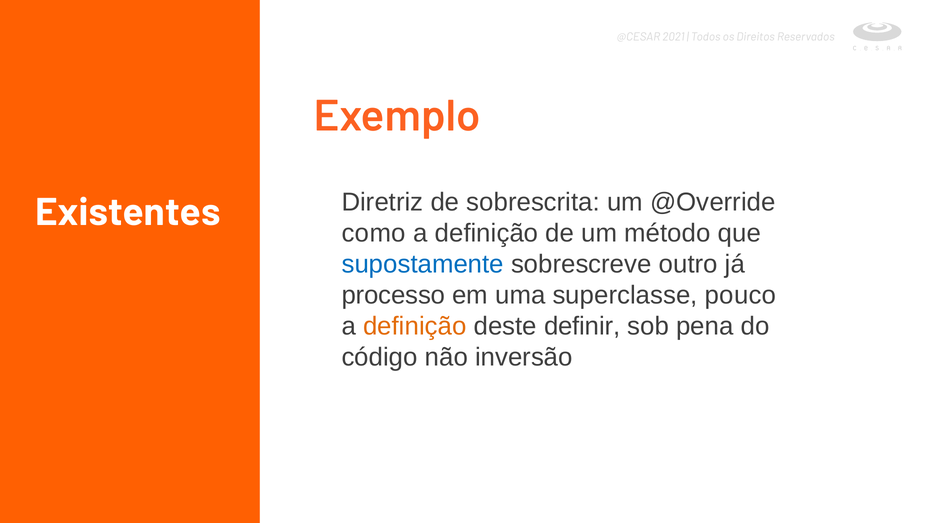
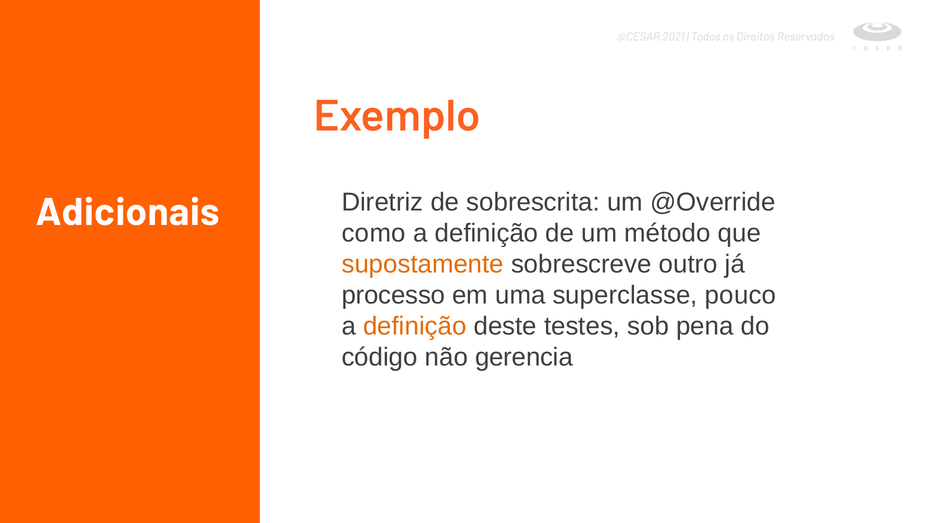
Existentes: Existentes -> Adicionais (128, 213)
supostamente colour: blue -> orange (423, 264)
definir: definir -> testes (582, 326)
inversão: inversão -> gerencia (524, 357)
